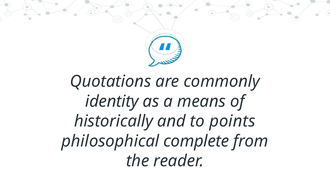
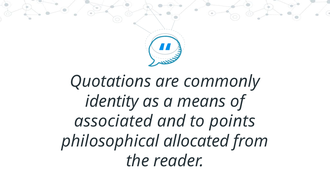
historically: historically -> associated (113, 121)
complete: complete -> allocated (196, 141)
